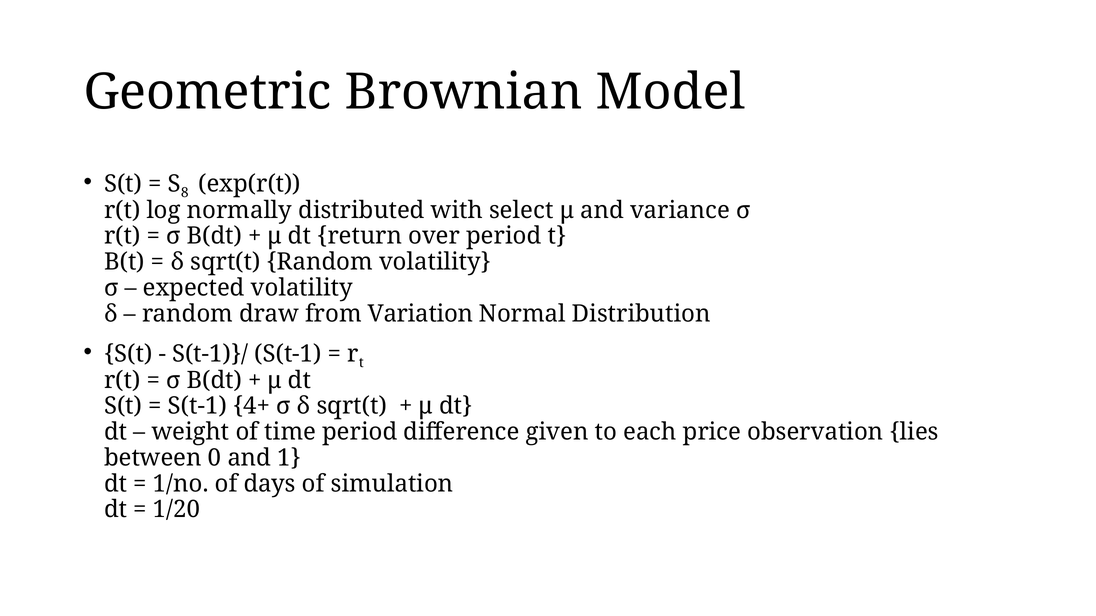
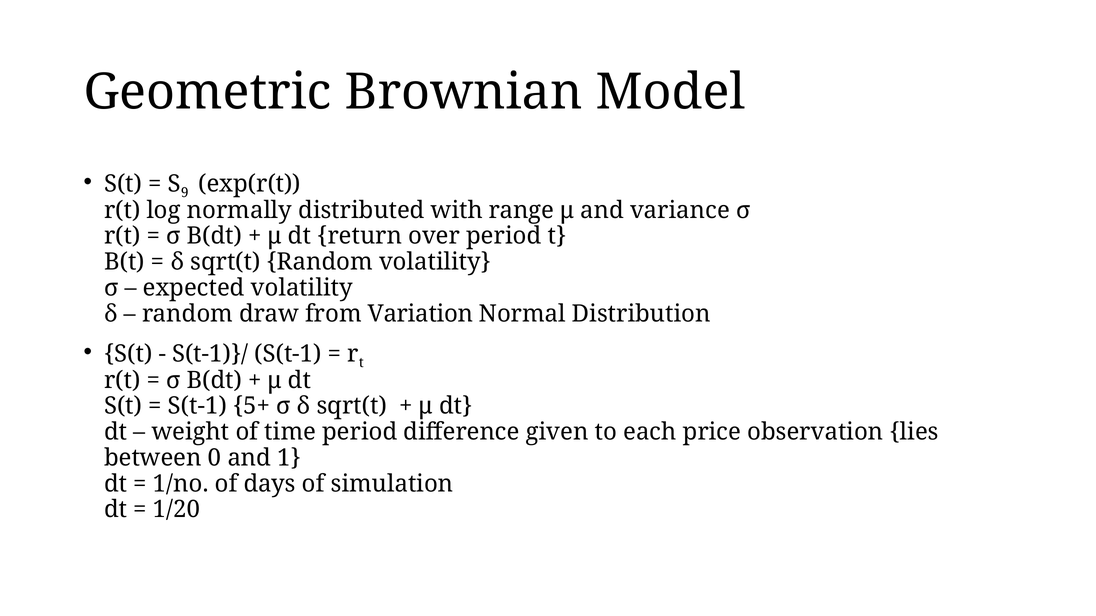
8: 8 -> 9 (185, 193)
select: select -> range (521, 210)
4+: 4+ -> 5+ (252, 406)
